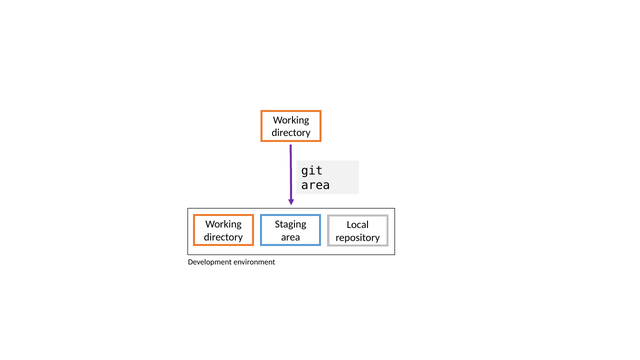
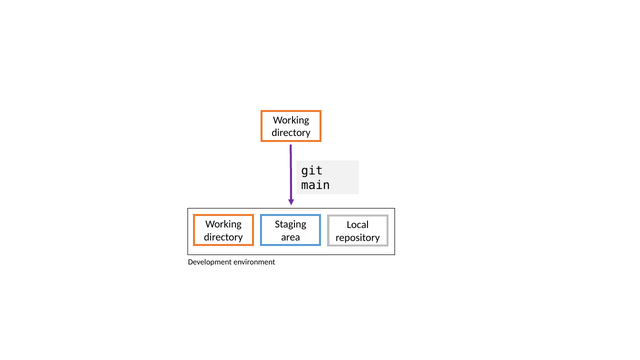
area: area -> main (316, 185)
